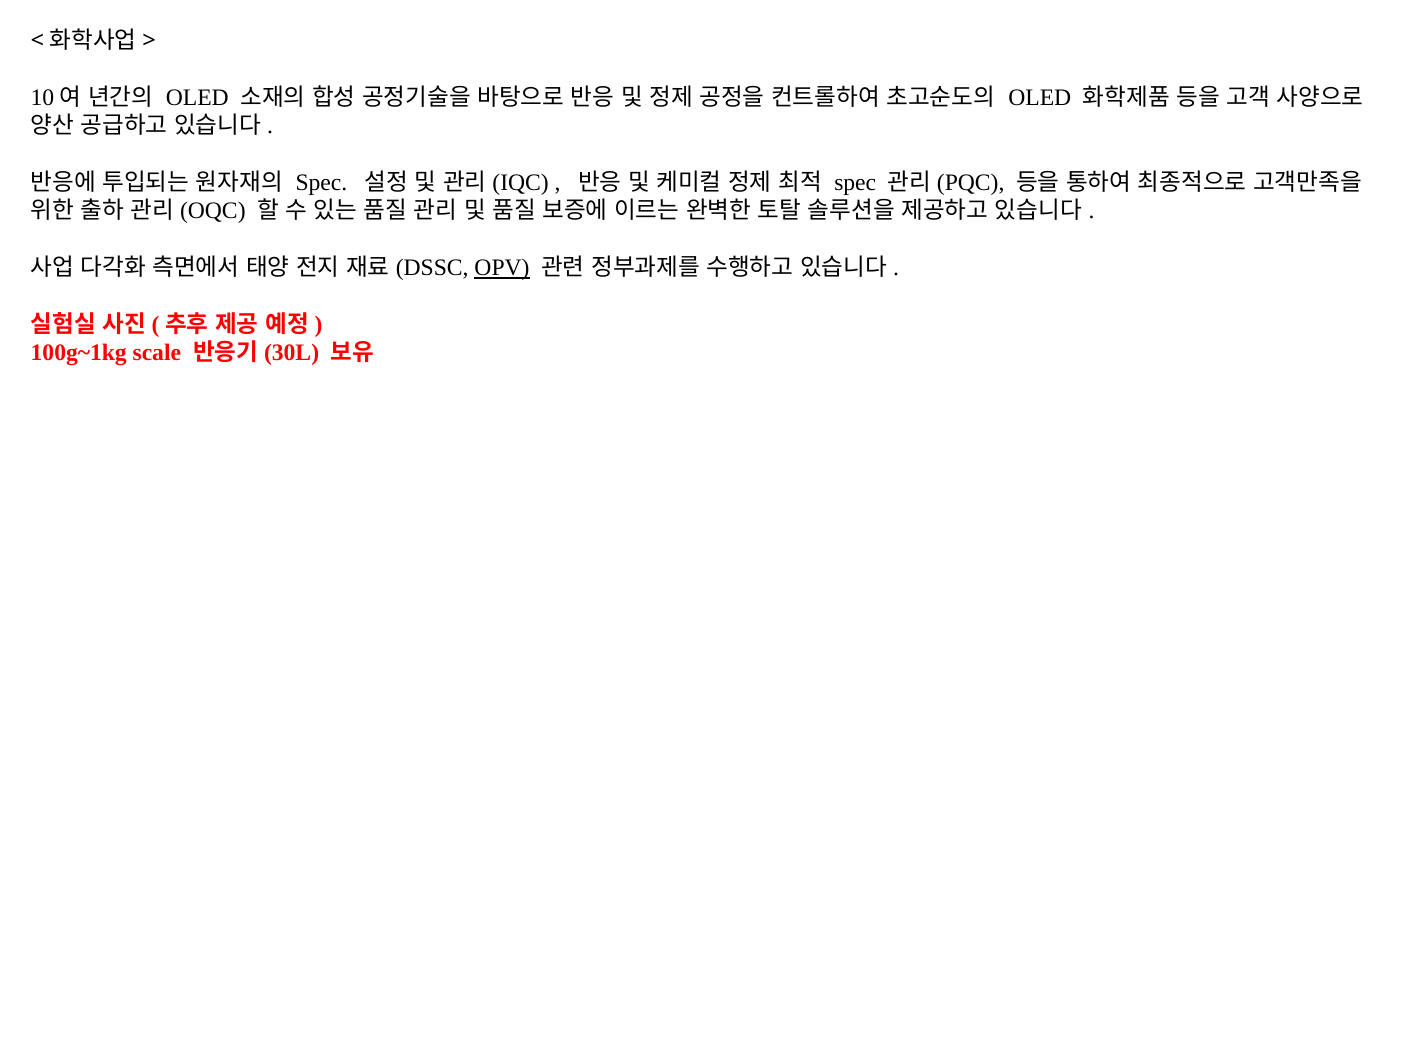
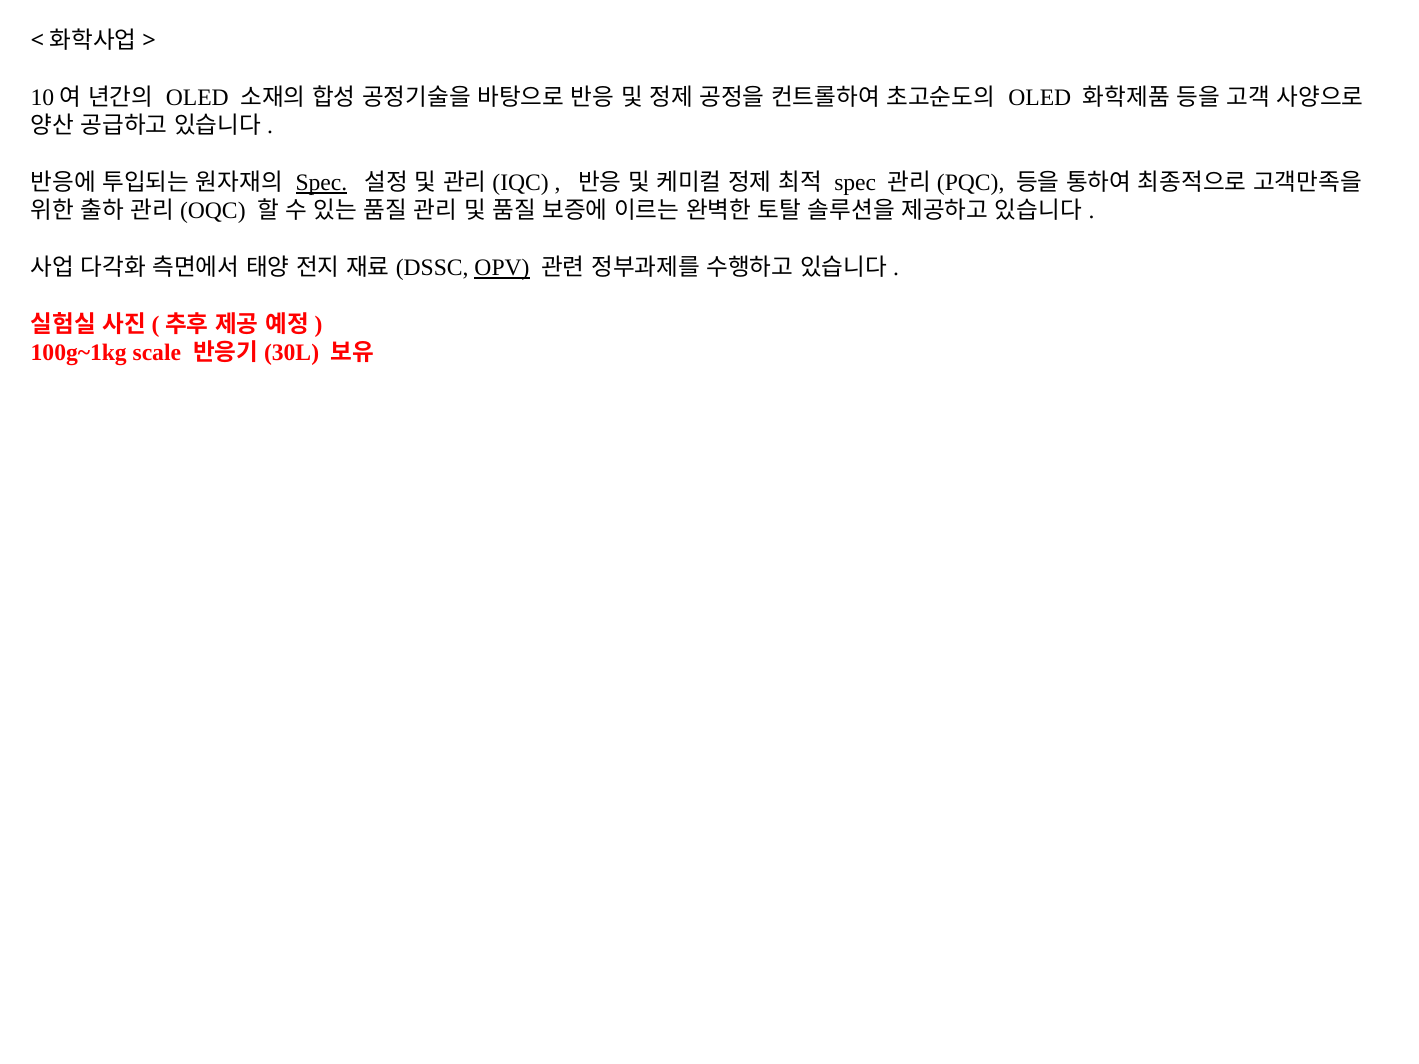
Spec underline: none -> present (321, 183)
